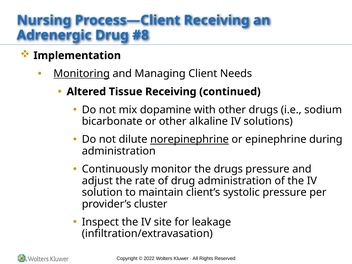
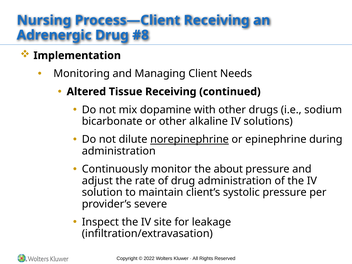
Monitoring underline: present -> none (82, 74)
the drugs: drugs -> about (228, 169)
cluster: cluster -> severe (151, 204)
